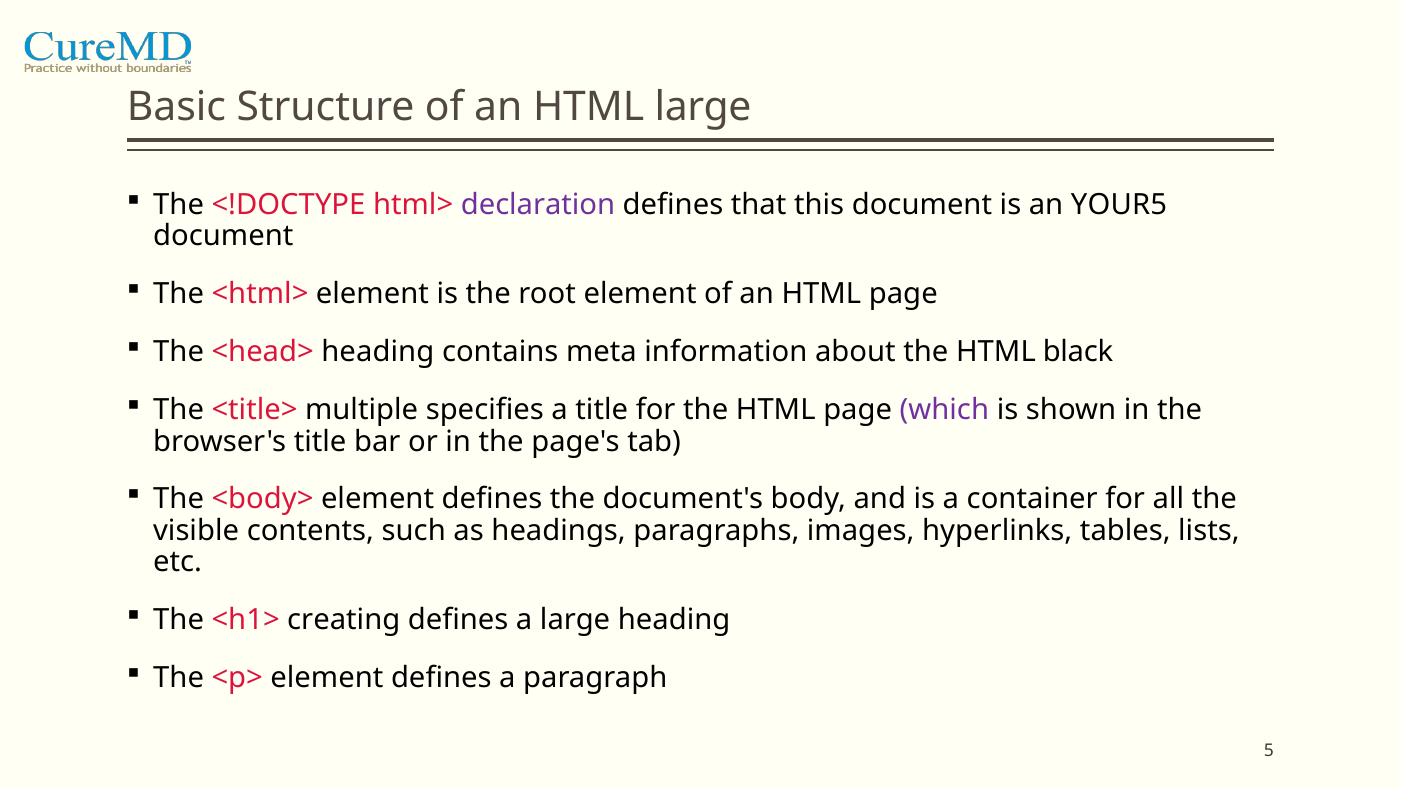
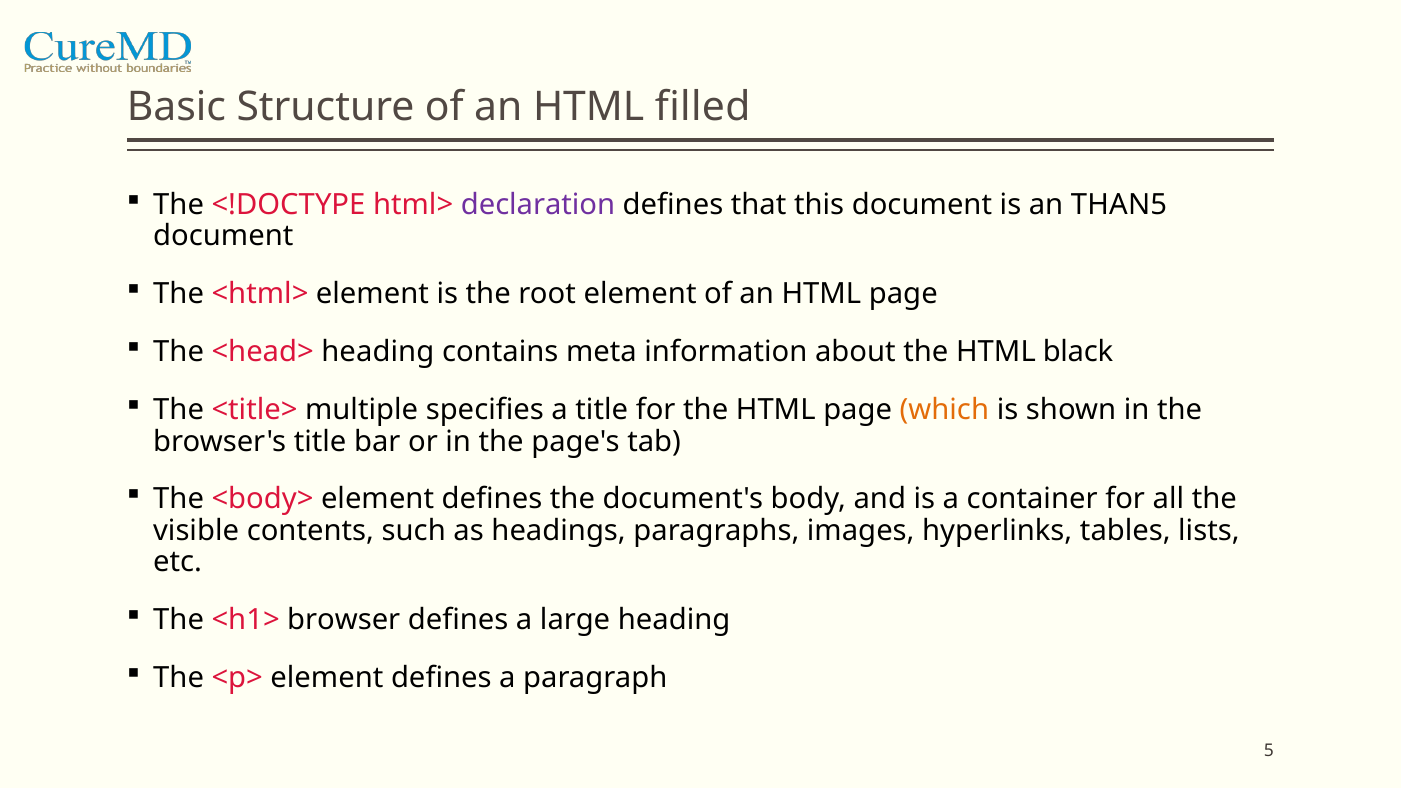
HTML large: large -> filled (703, 107)
YOUR5: YOUR5 -> THAN5 (1119, 205)
which colour: purple -> orange (944, 410)
creating: creating -> browser (344, 620)
